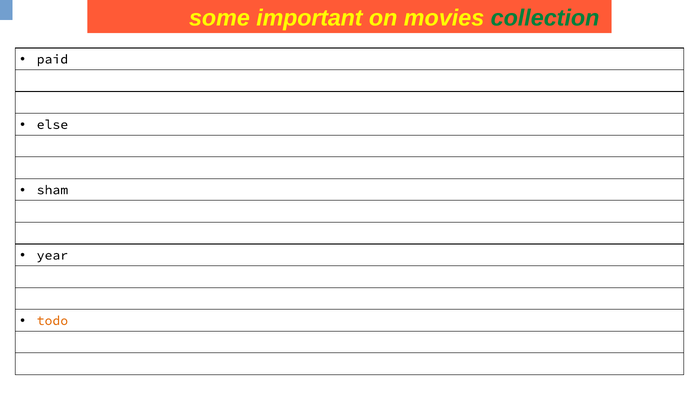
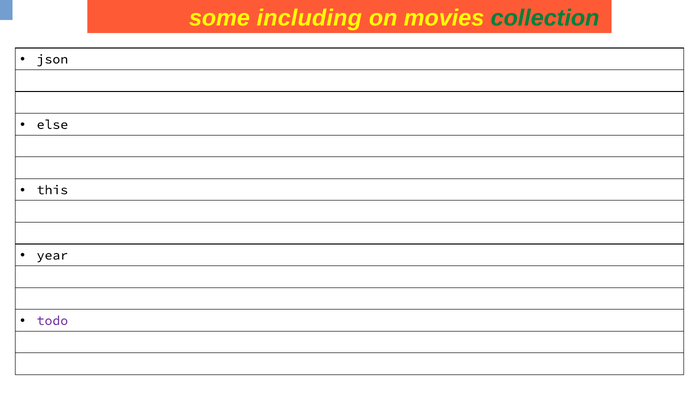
important: important -> including (309, 18)
paid: paid -> json (52, 59)
sham: sham -> this (52, 190)
todo colour: orange -> purple (52, 321)
